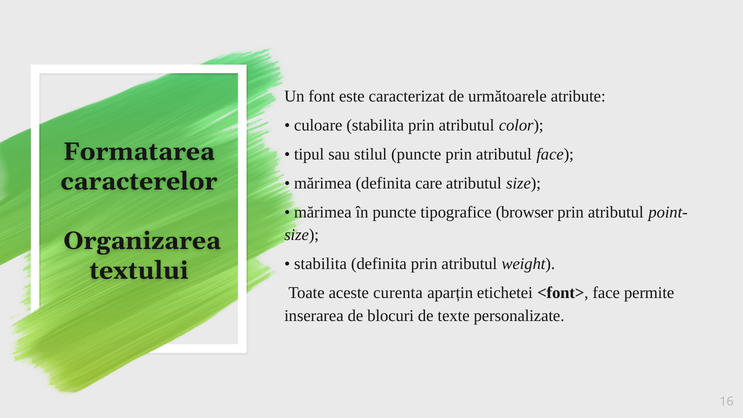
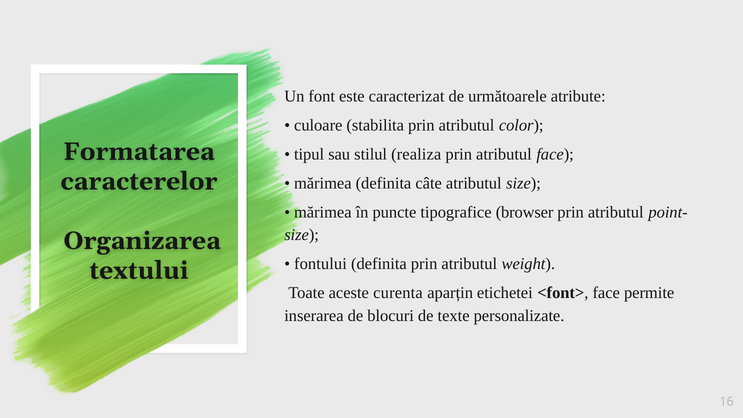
stilul puncte: puncte -> realiza (416, 154)
care: care -> câte (429, 183)
stabilita: stabilita -> fontului (320, 264)
